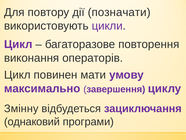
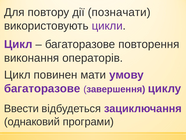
максимально: максимально -> багаторазове (42, 88)
Змінну: Змінну -> Ввести (21, 108)
